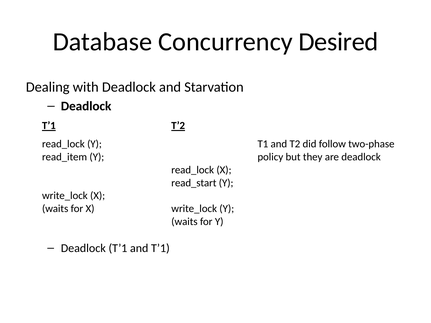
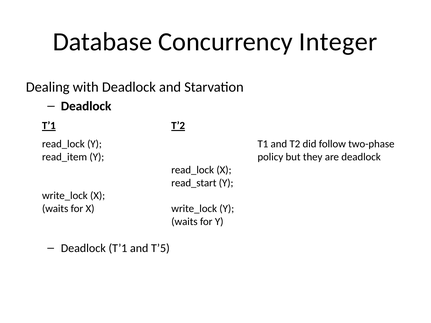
Desired: Desired -> Integer (338, 42)
and T’1: T’1 -> T’5 (160, 248)
